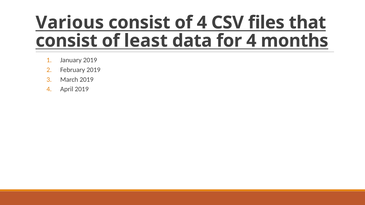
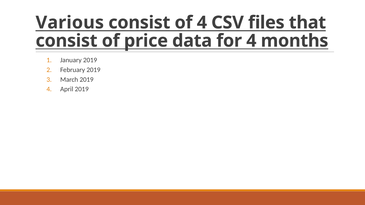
least: least -> price (146, 41)
